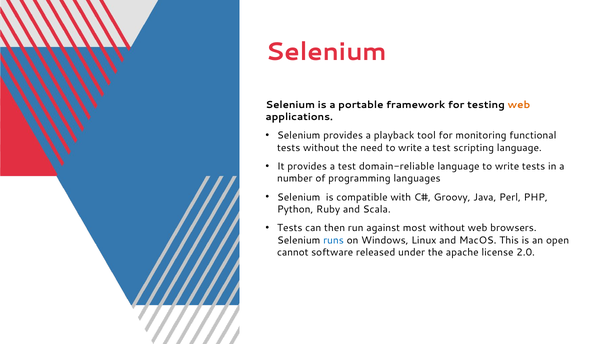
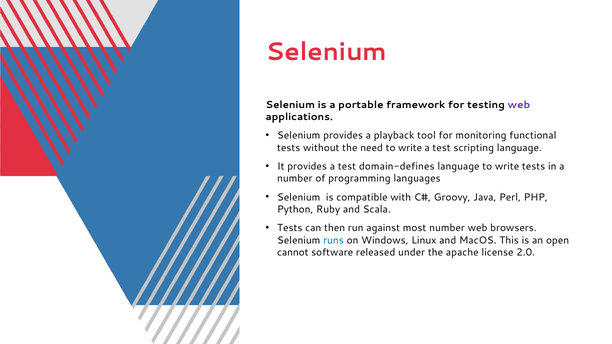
web colour: orange -> purple (519, 105)
domain-reliable: domain-reliable -> domain-defines (397, 166)
most without: without -> number (447, 228)
